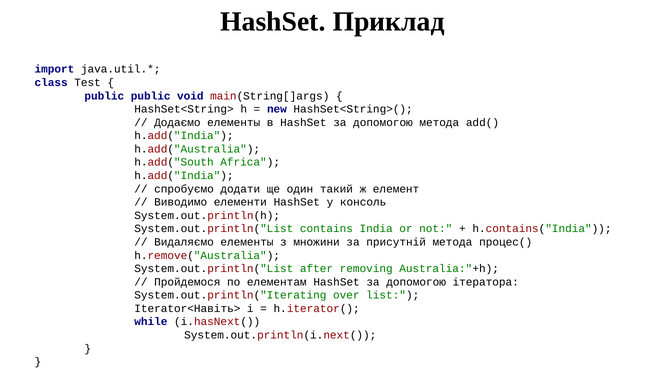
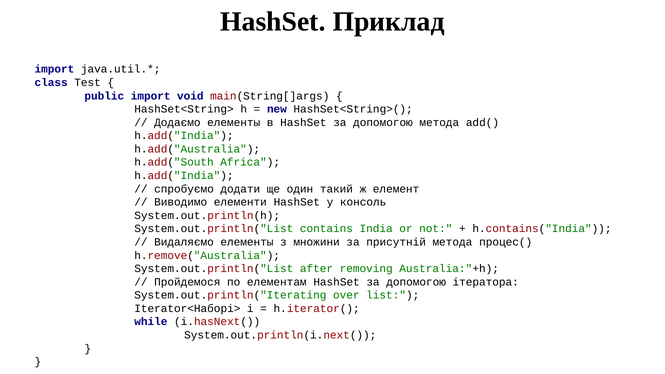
public public: public -> import (151, 96)
Iterator<Навіть>: Iterator<Навіть> -> Iterator<Наборі> (187, 309)
